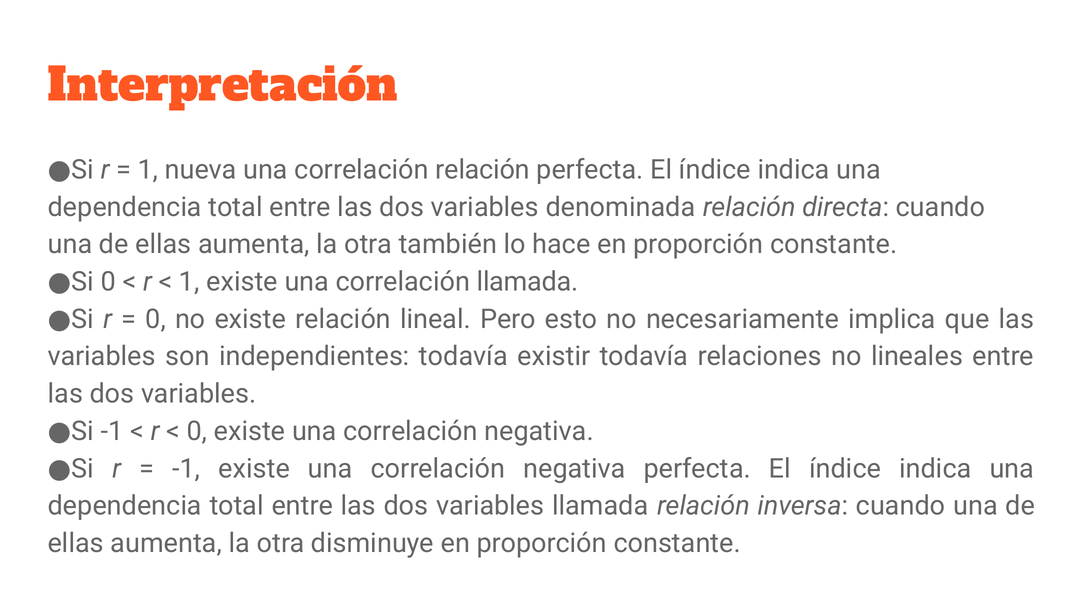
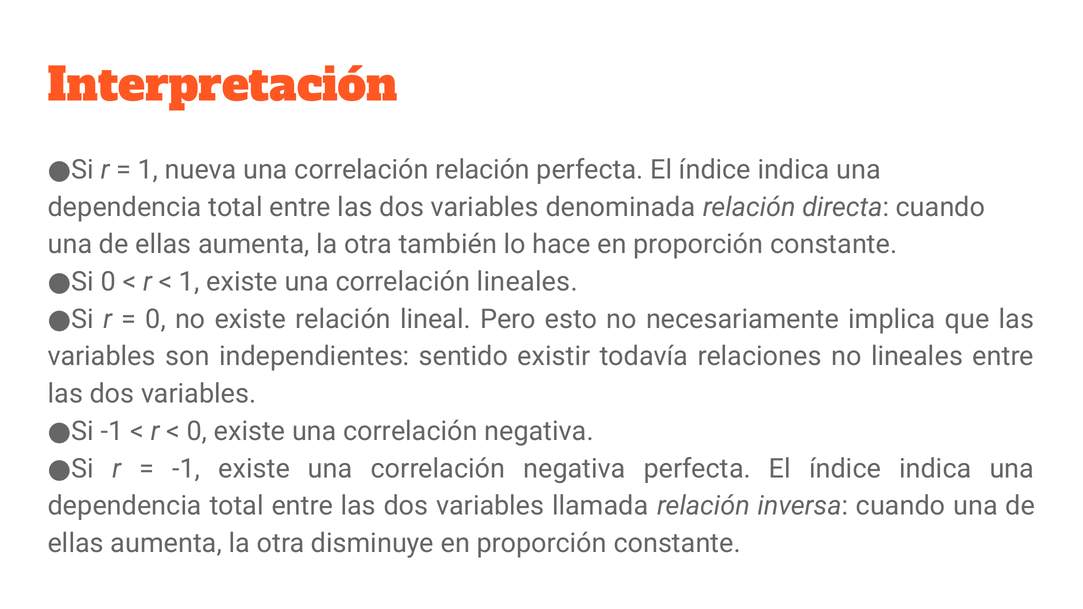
correlación llamada: llamada -> lineales (527, 282)
independientes todavía: todavía -> sentido (463, 357)
